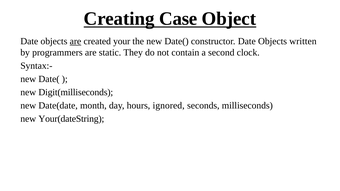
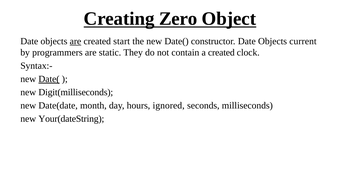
Case: Case -> Zero (178, 19)
your: your -> start (122, 41)
written: written -> current (303, 41)
a second: second -> created (221, 53)
Date( underline: none -> present (49, 79)
